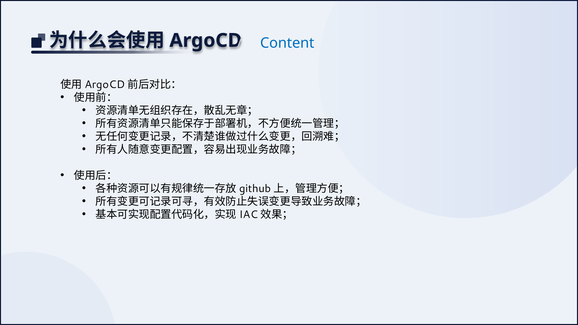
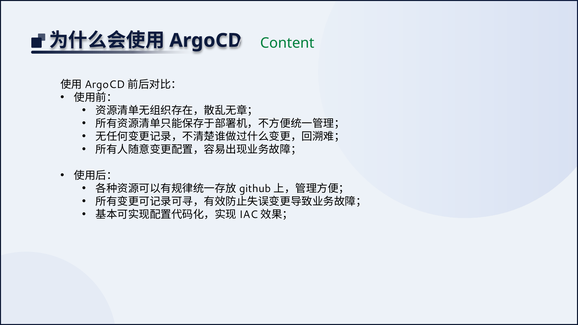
Content colour: blue -> green (287, 43)
